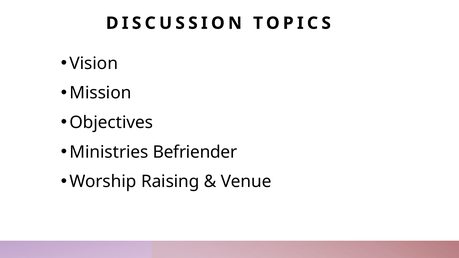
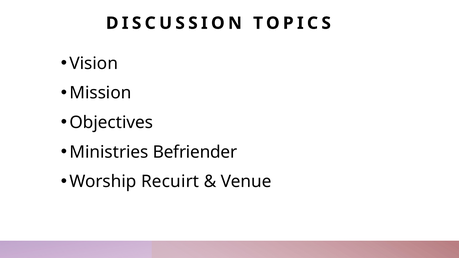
Raising: Raising -> Recuirt (170, 182)
